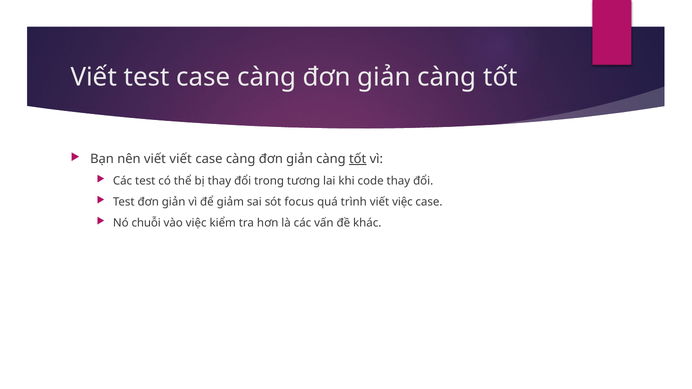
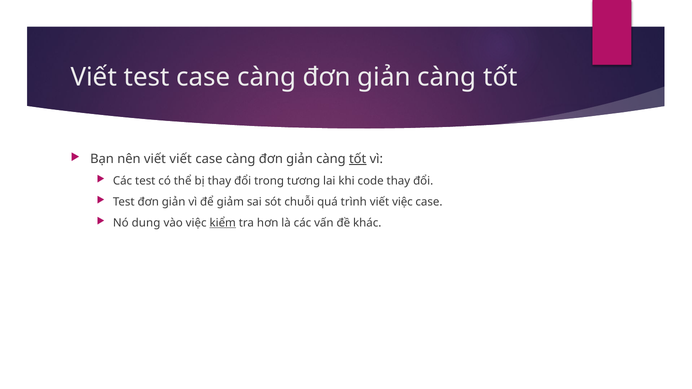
focus: focus -> chuỗi (299, 202)
chuỗi: chuỗi -> dung (146, 223)
kiểm underline: none -> present (223, 223)
